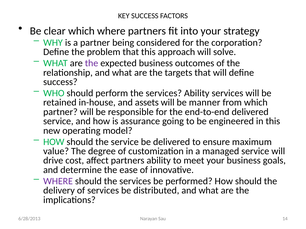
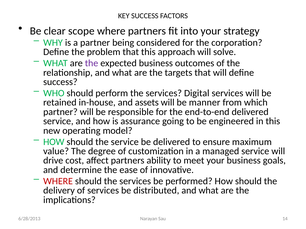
clear which: which -> scope (81, 31)
services Ability: Ability -> Digital (197, 93)
WHERE colour: purple -> red (58, 182)
